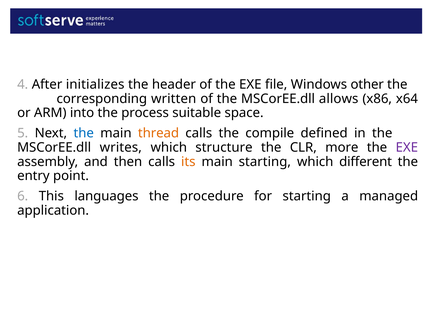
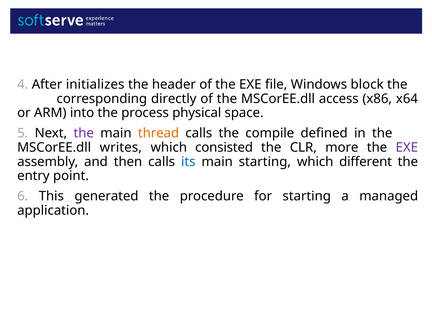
other: other -> block (367, 84)
written: written -> directly (174, 99)
allows: allows -> access (339, 99)
suitable: suitable -> physical (197, 113)
the colour: blue -> purple (84, 133)
structure: structure -> consisted (224, 147)
its colour: orange -> blue (188, 162)
languages: languages -> generated (106, 196)
